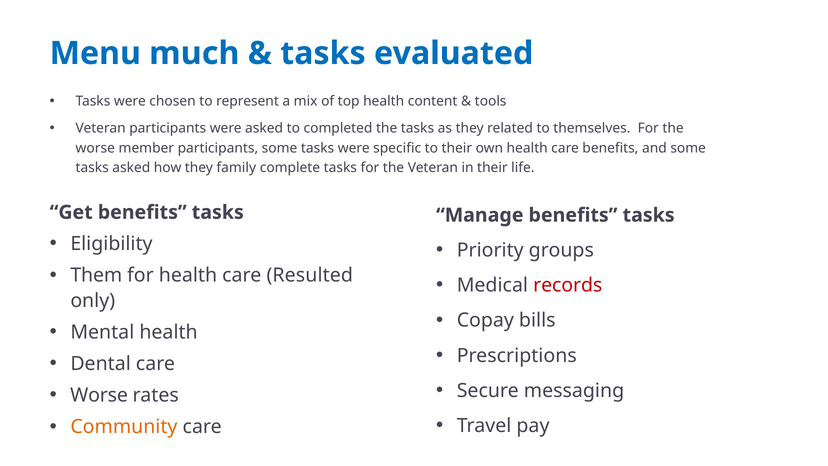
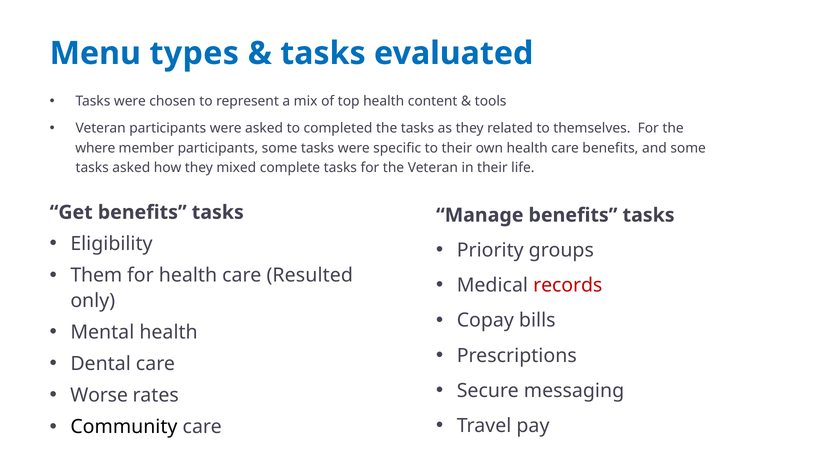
much: much -> types (194, 53)
worse: worse -> where (95, 148)
family: family -> mixed (236, 168)
Community colour: orange -> black (124, 427)
